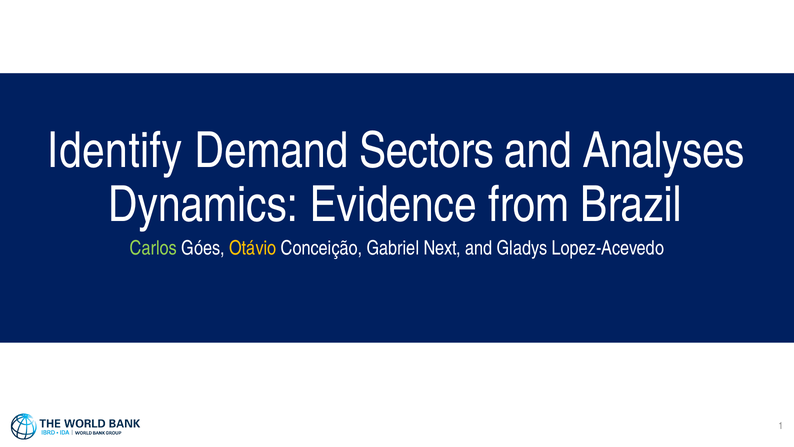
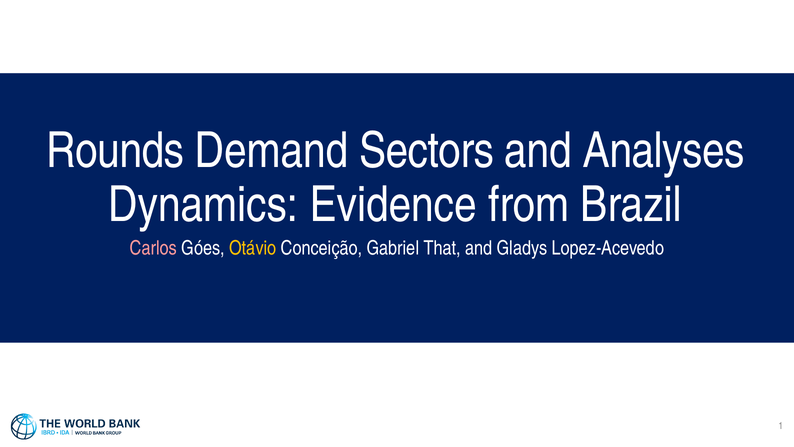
Identify: Identify -> Rounds (115, 151)
Carlos colour: light green -> pink (153, 248)
Next: Next -> That (442, 248)
